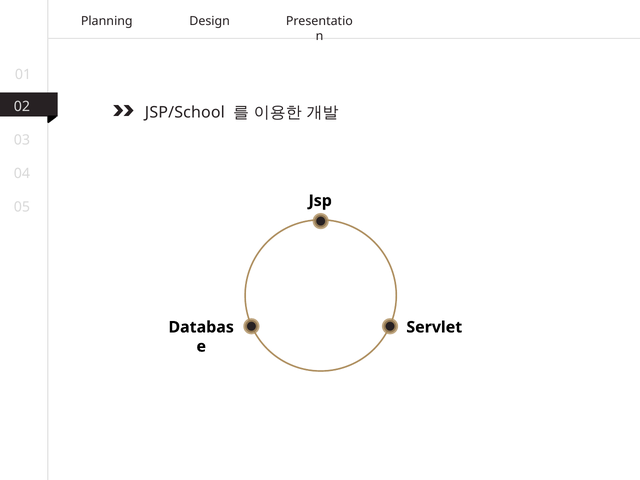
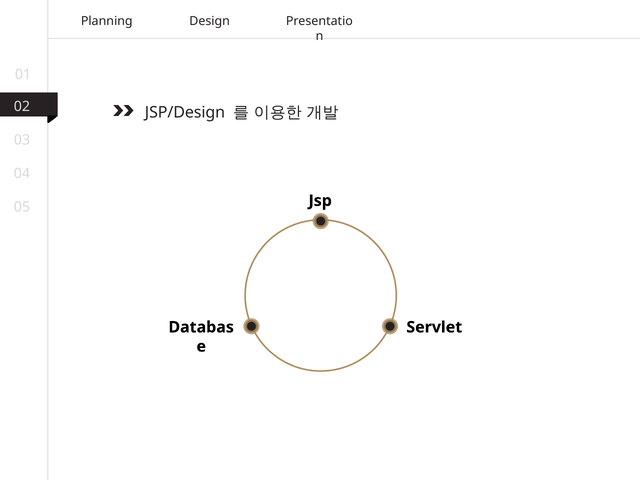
JSP/School: JSP/School -> JSP/Design (185, 113)
